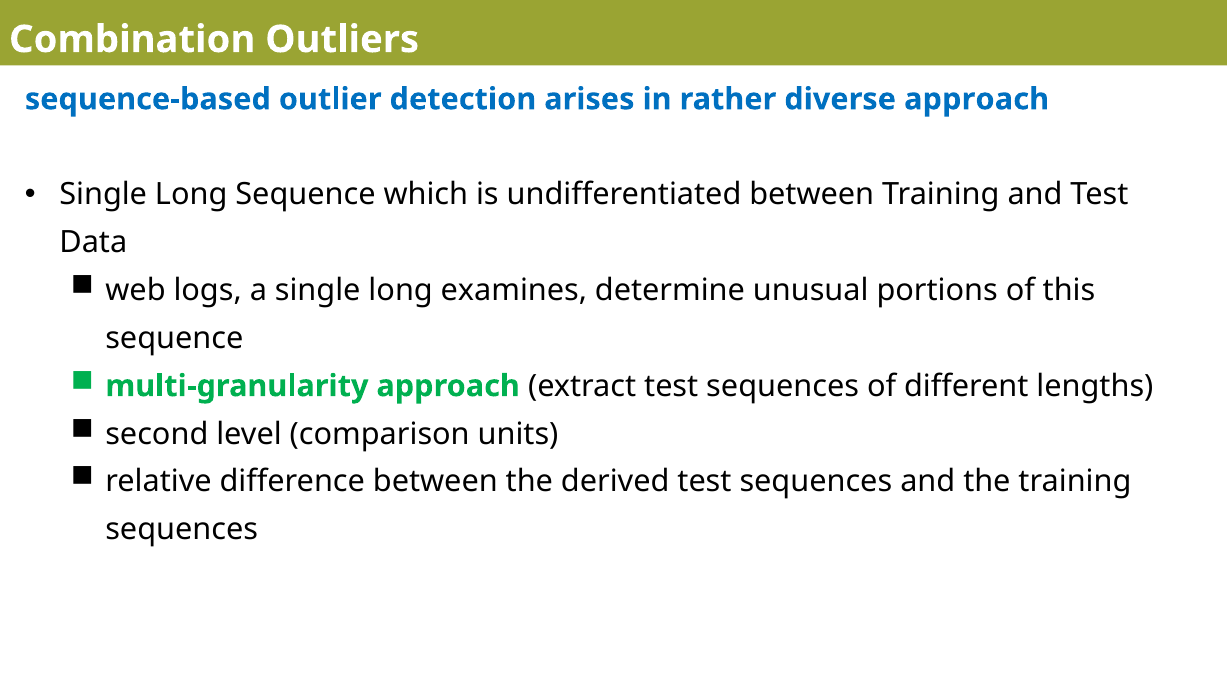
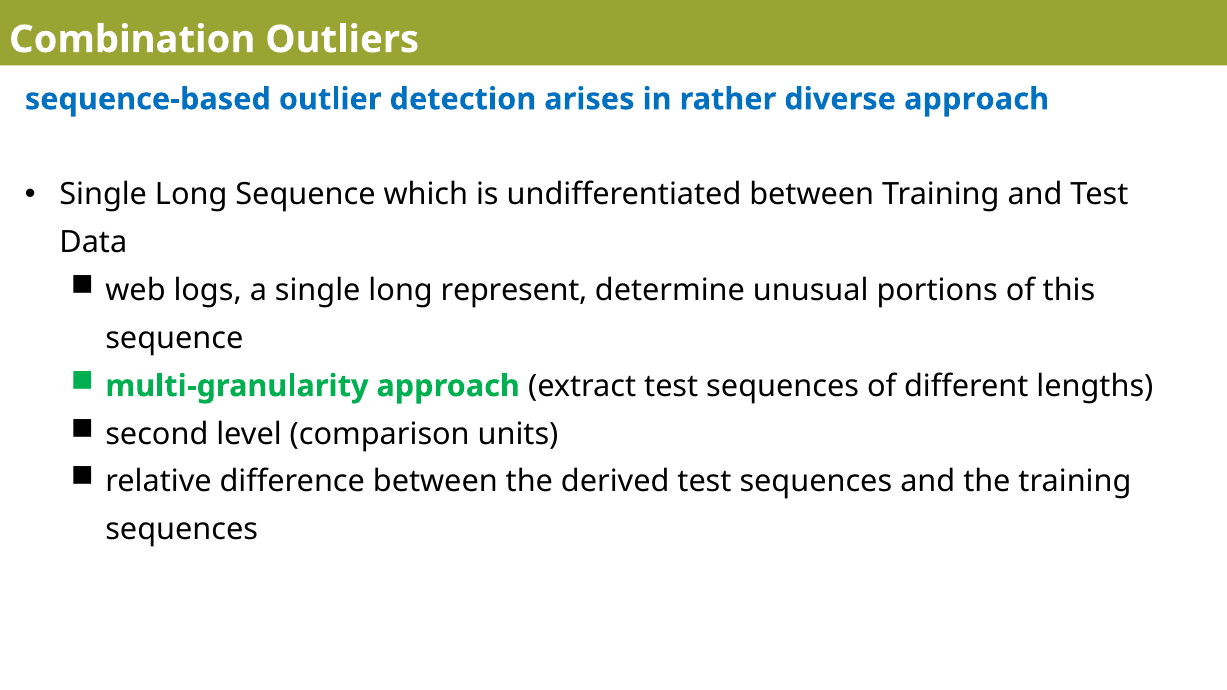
examines: examines -> represent (514, 291)
